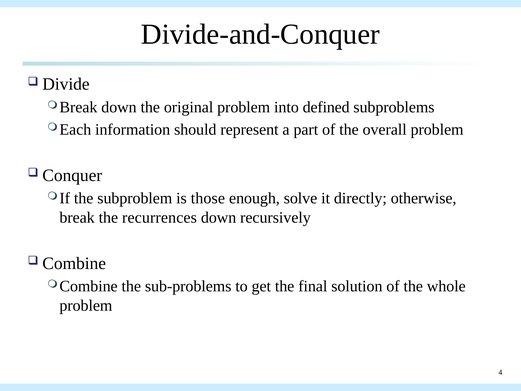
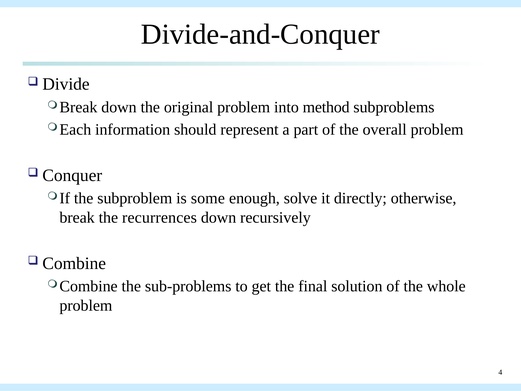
defined: defined -> method (326, 107)
those: those -> some (208, 198)
